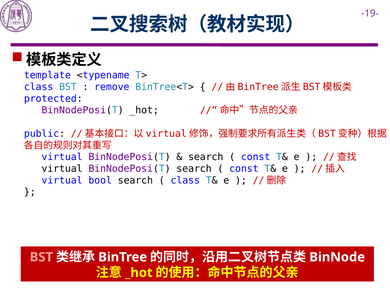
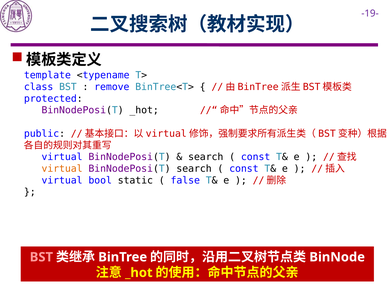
virtual colour: black -> orange (62, 169)
bool search: search -> static (135, 181)
class: class -> false (185, 181)
